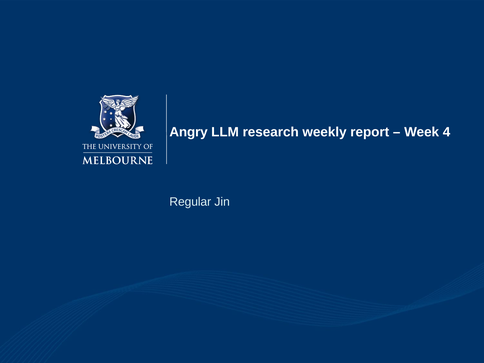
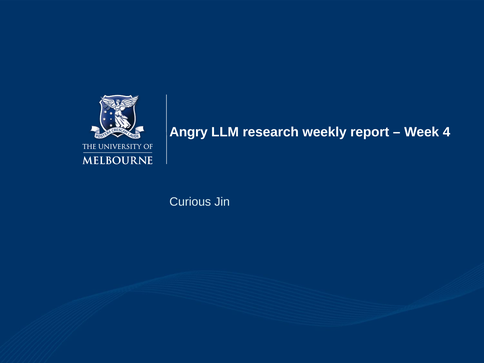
Regular: Regular -> Curious (190, 202)
